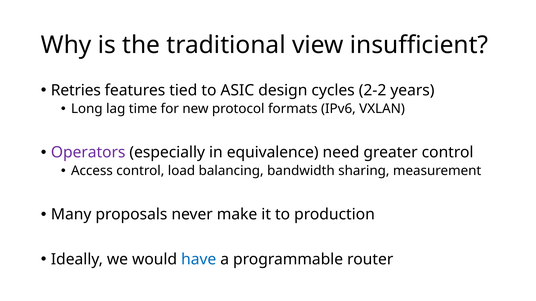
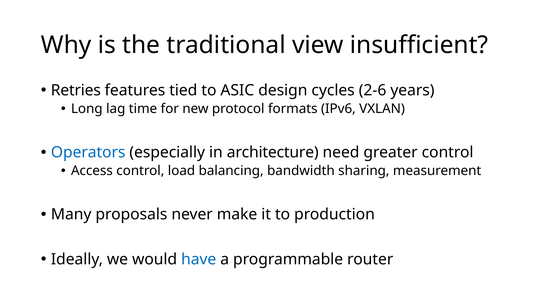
2-2: 2-2 -> 2-6 (373, 91)
Operators colour: purple -> blue (88, 153)
equivalence: equivalence -> architecture (273, 153)
